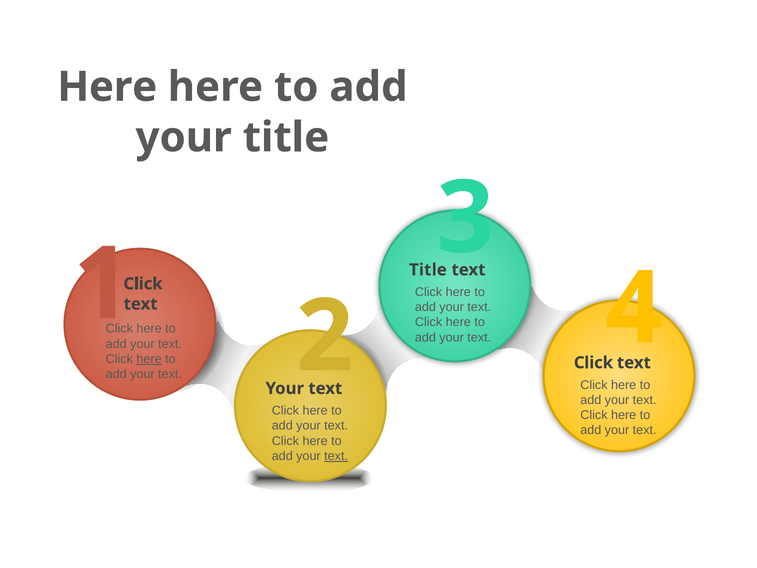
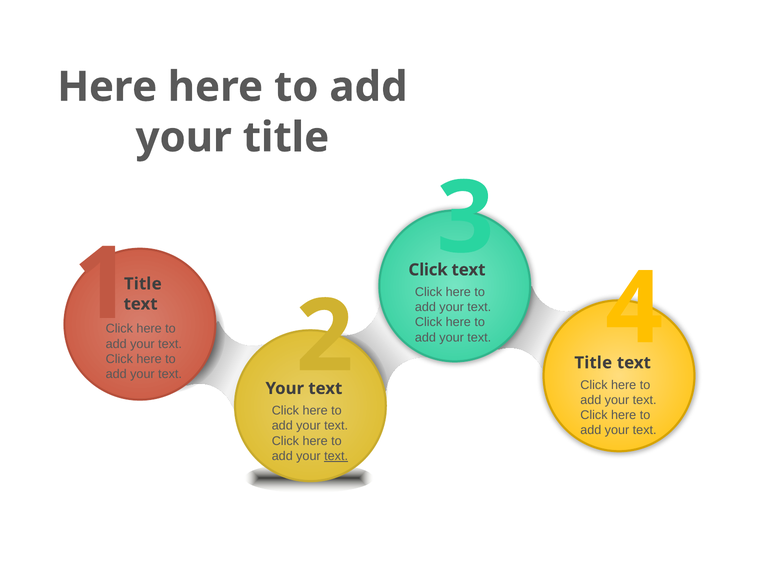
Title: Title -> Click (428, 270)
Click: Click -> Title (143, 284)
here underline: present -> none (149, 359)
Click: Click -> Title (593, 363)
